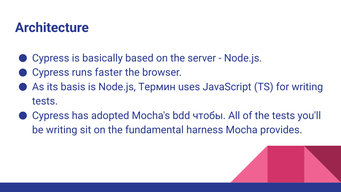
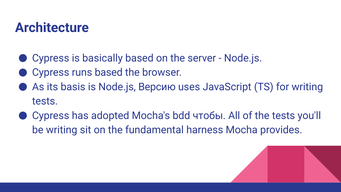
runs faster: faster -> based (109, 72)
Термин: Термин -> Версию (157, 87)
